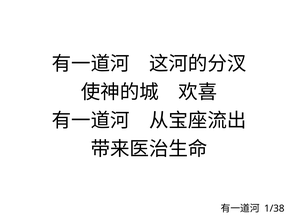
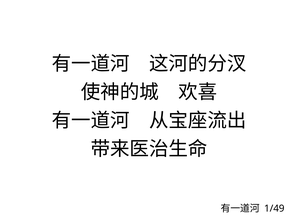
1/38: 1/38 -> 1/49 (274, 208)
